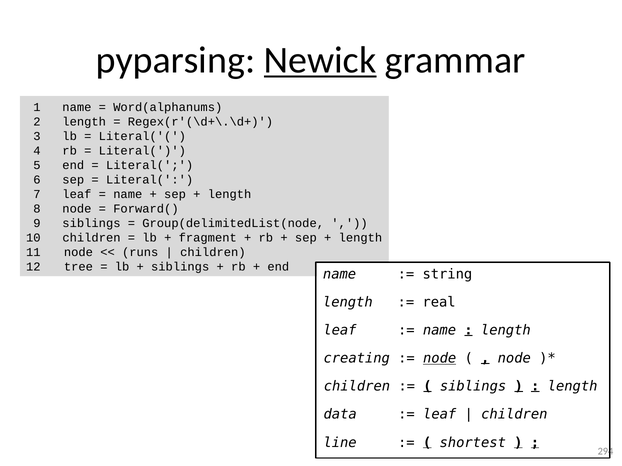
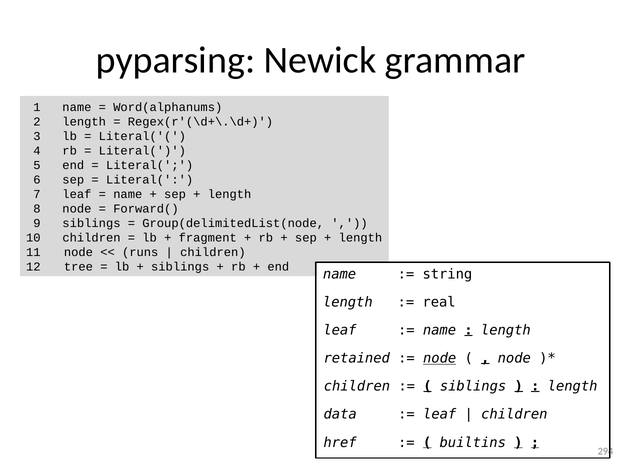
Newick underline: present -> none (320, 60)
creating: creating -> retained (357, 359)
line: line -> href (340, 443)
shortest: shortest -> builtins (473, 443)
